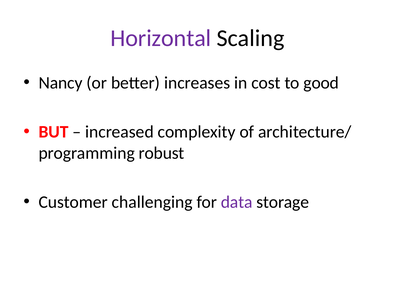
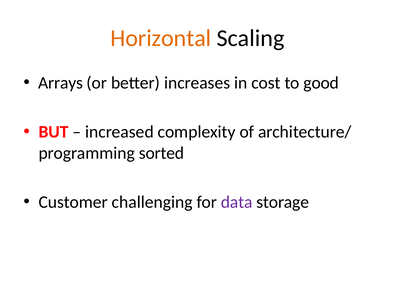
Horizontal colour: purple -> orange (161, 38)
Nancy: Nancy -> Arrays (61, 83)
robust: robust -> sorted (162, 153)
